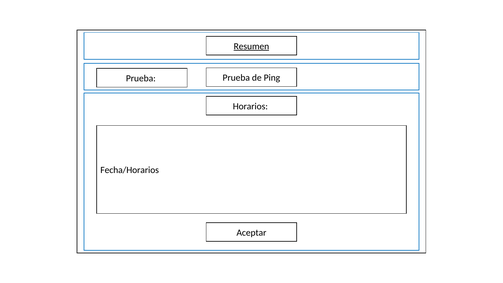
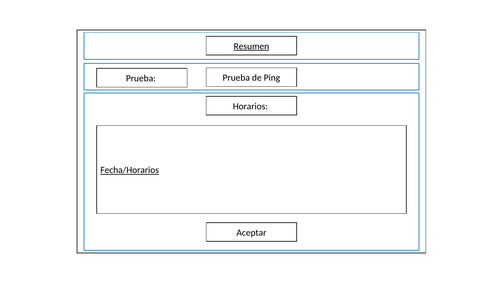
Fecha/Horarios underline: none -> present (130, 170)
